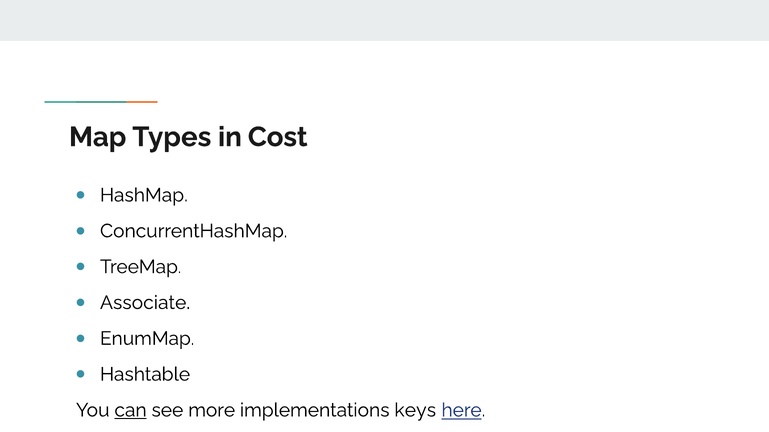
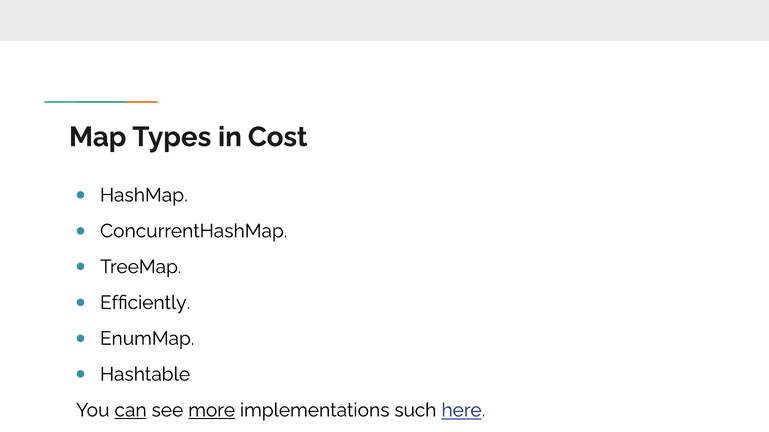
Associate: Associate -> Efﬁciently (145, 303)
more underline: none -> present (212, 411)
keys: keys -> such (415, 411)
